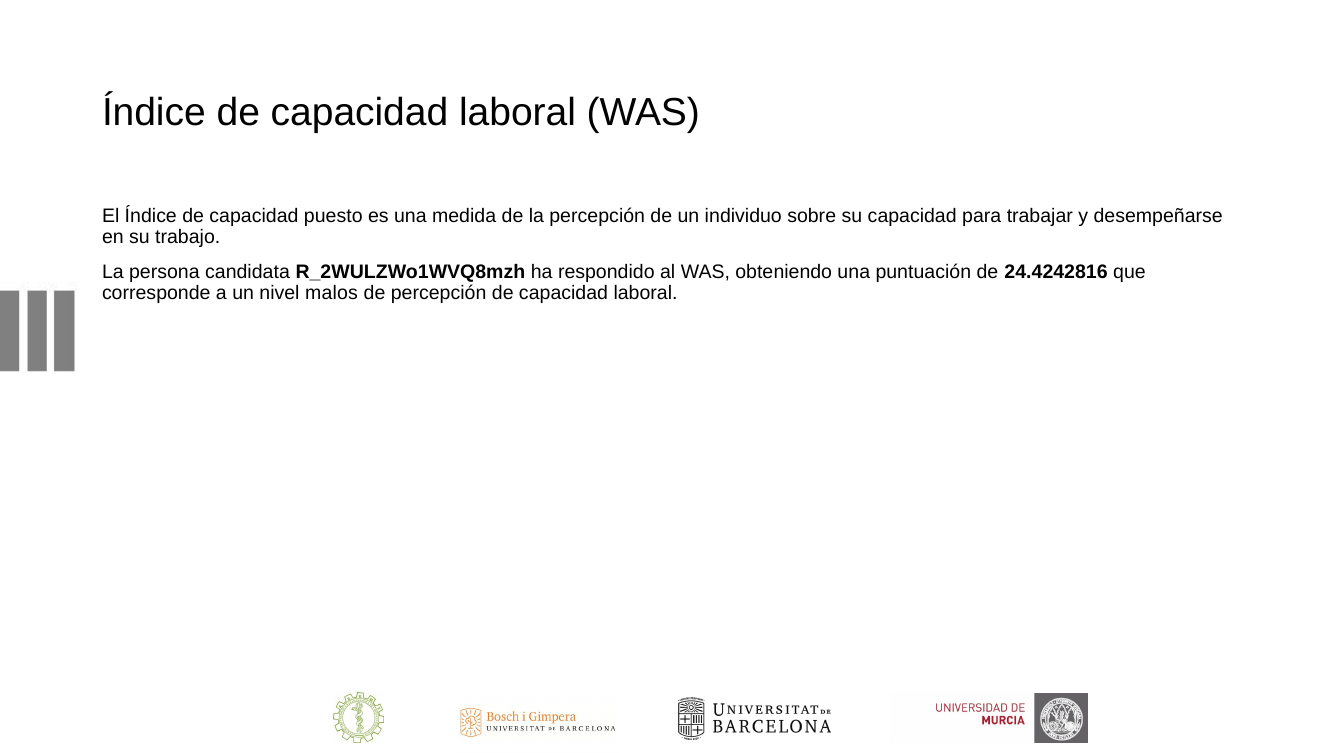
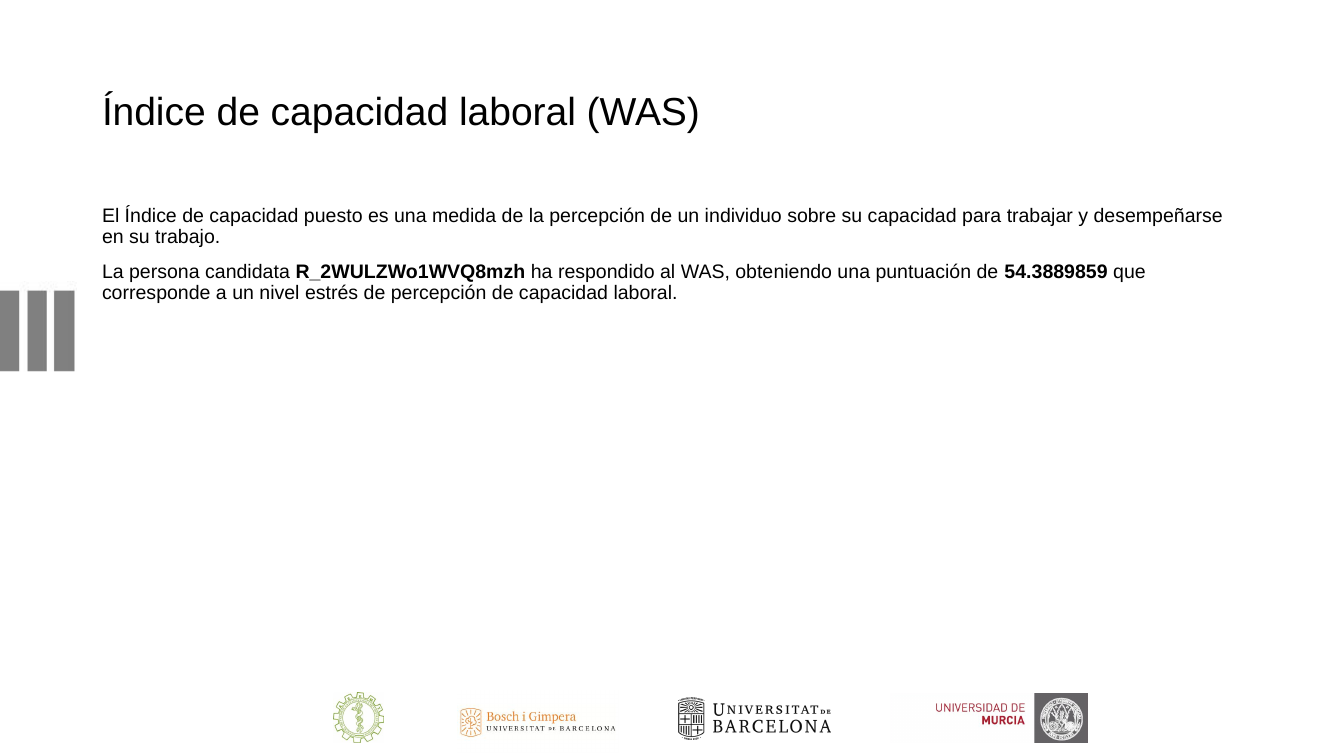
24.4242816: 24.4242816 -> 54.3889859 (1056, 272)
malos: malos -> estrés (332, 293)
